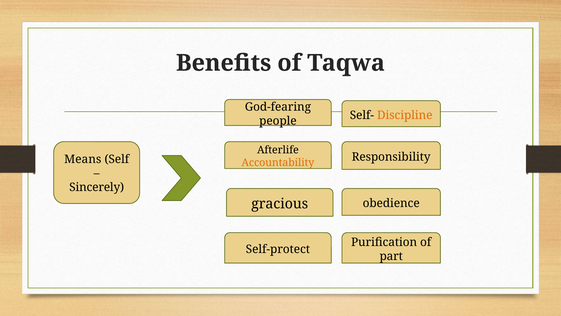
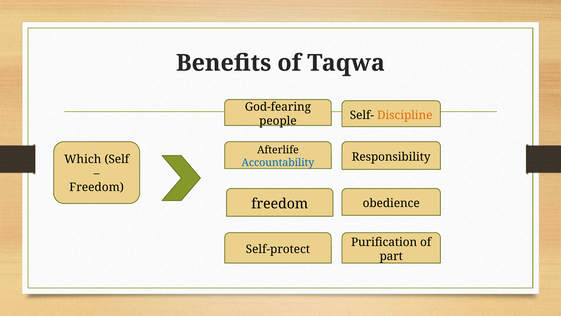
Means: Means -> Which (83, 159)
Accountability colour: orange -> blue (278, 163)
Sincerely: Sincerely -> Freedom (97, 187)
gracious: gracious -> freedom (280, 204)
